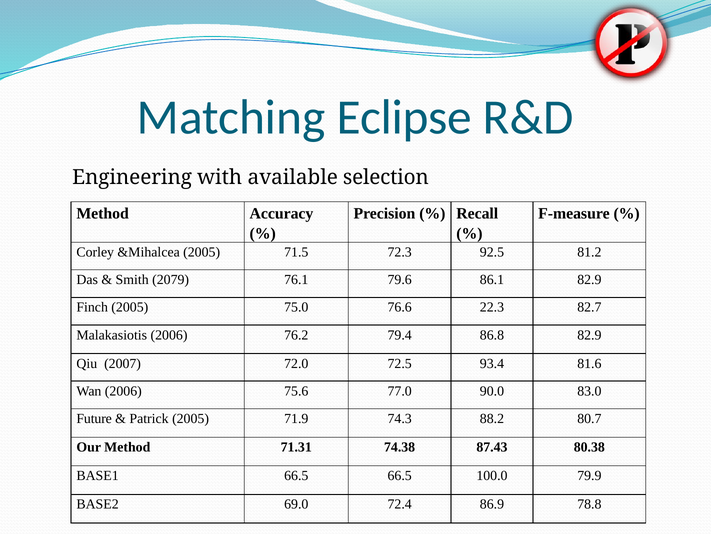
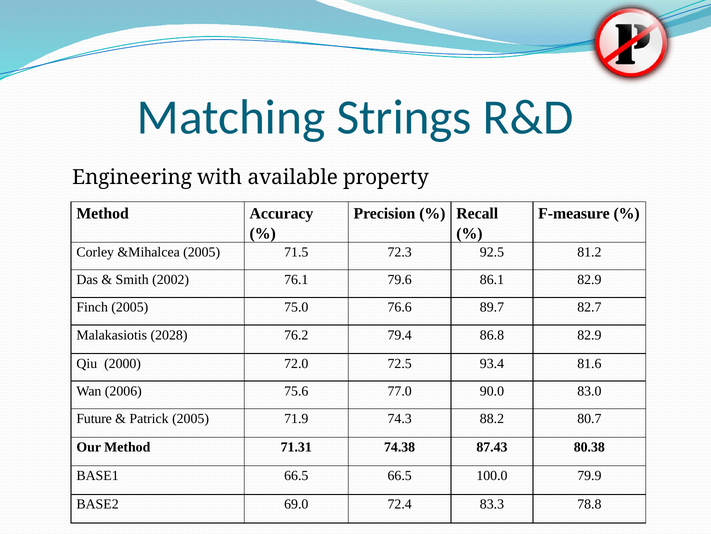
Eclipse: Eclipse -> Strings (404, 117)
selection: selection -> property (386, 177)
2079: 2079 -> 2002 (171, 279)
22.3: 22.3 -> 89.7 (492, 307)
Malakasiotis 2006: 2006 -> 2028 (169, 335)
2007: 2007 -> 2000 (123, 363)
86.9: 86.9 -> 83.3 (492, 504)
